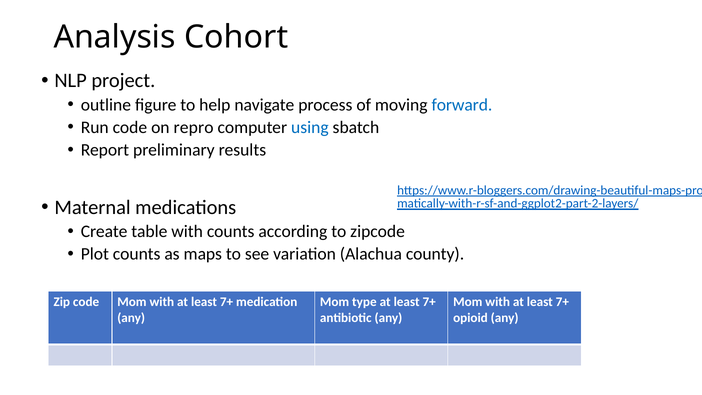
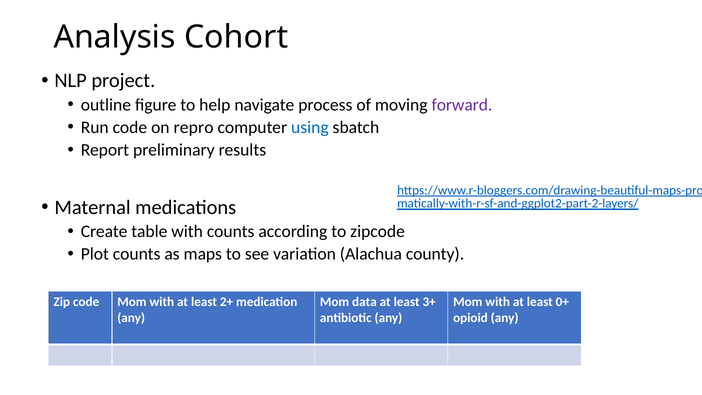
forward colour: blue -> purple (462, 105)
7+: 7+ -> 2+ (227, 302)
type: type -> data (364, 302)
7+: 7+ -> 3+ (429, 302)
7+: 7+ -> 0+ (562, 302)
